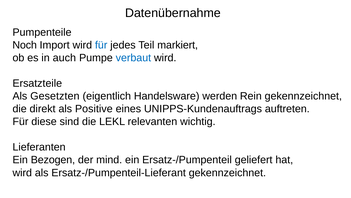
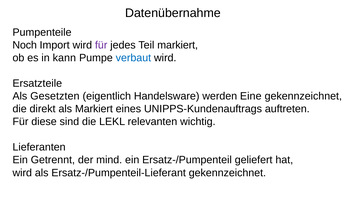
für colour: blue -> purple (101, 45)
auch: auch -> kann (64, 58)
Rein: Rein -> Eine (251, 96)
als Positive: Positive -> Markiert (94, 109)
Bezogen: Bezogen -> Getrennt (53, 160)
